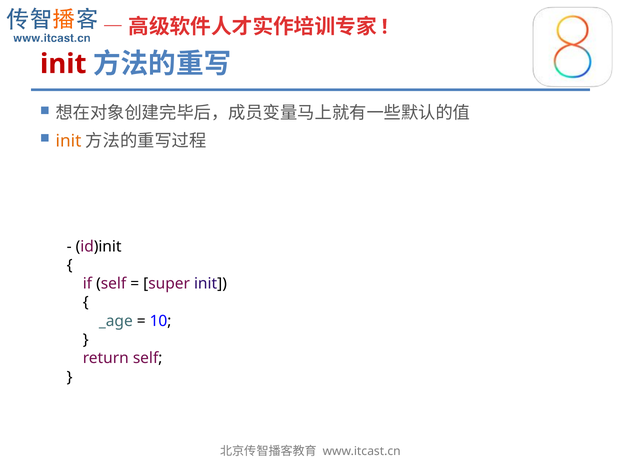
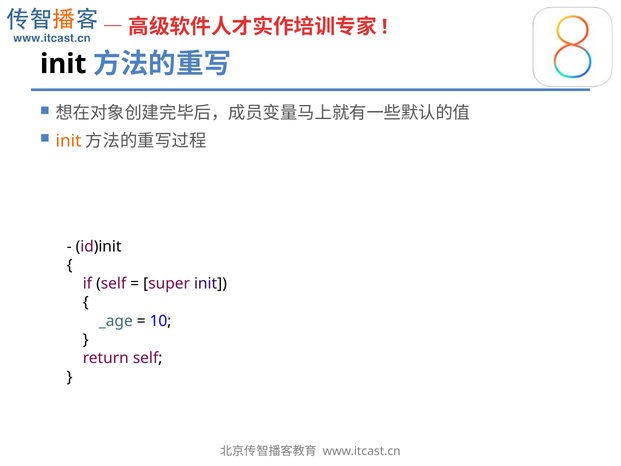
init colour: red -> black (63, 64)
